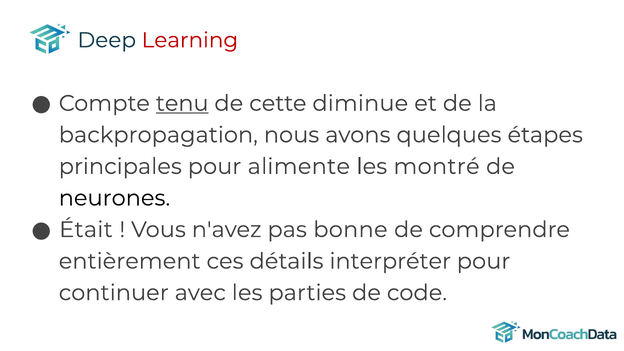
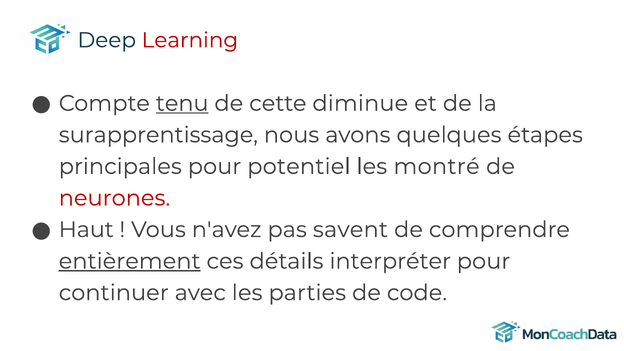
backpropagation: backpropagation -> surapprentissage (158, 135)
alimente: alimente -> potentiel (299, 167)
neurones colour: black -> red (114, 198)
Était: Était -> Haut (86, 230)
bonne: bonne -> savent (350, 230)
entièrement underline: none -> present (130, 261)
